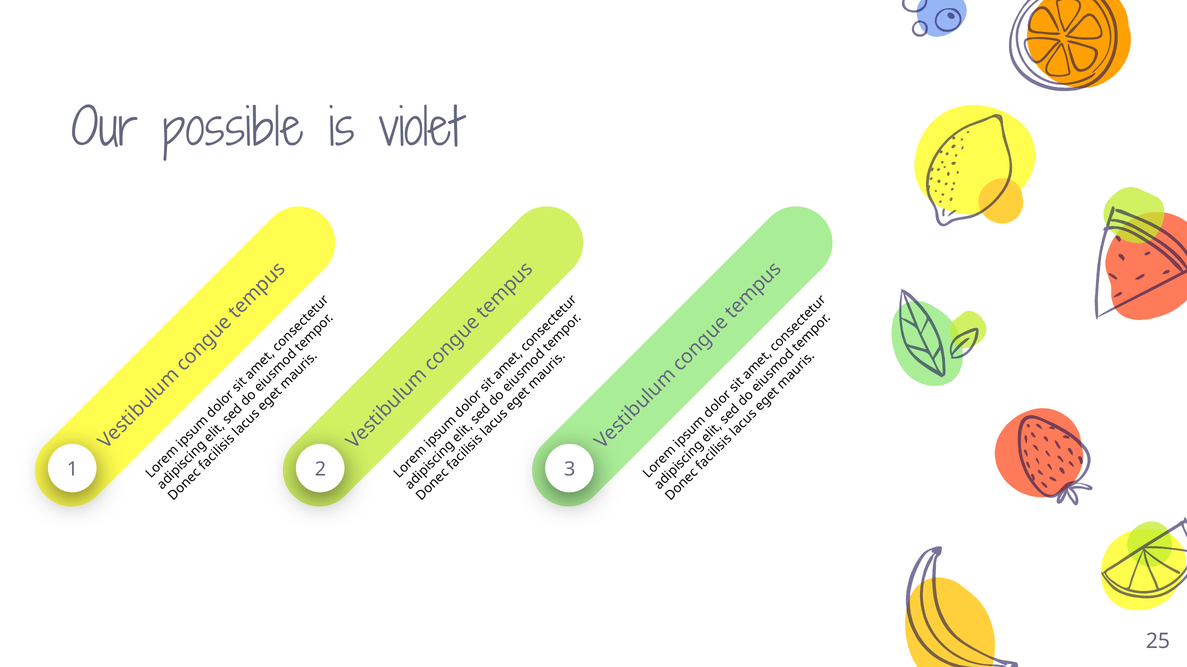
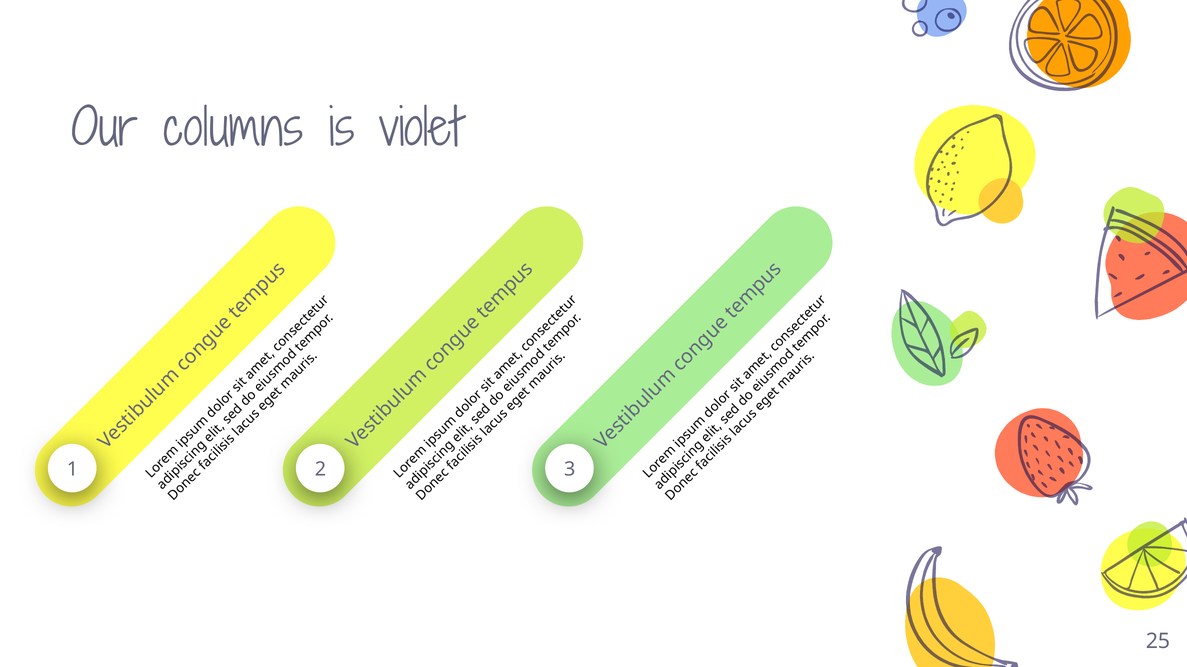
possible: possible -> columns (233, 130)
